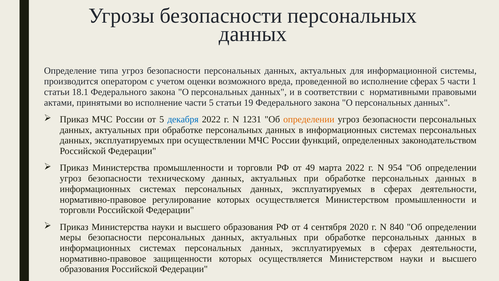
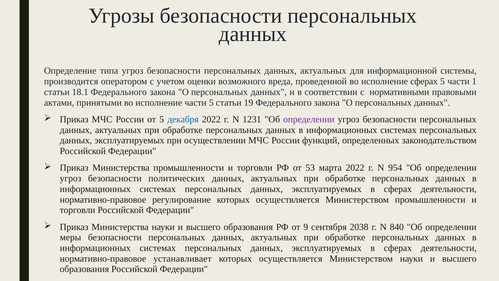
определении colour: orange -> purple (309, 119)
49: 49 -> 53 (310, 168)
техническому: техническому -> политических (177, 178)
4: 4 -> 9 (306, 227)
2020: 2020 -> 2038 (359, 227)
защищенности: защищенности -> устанавливает (182, 258)
